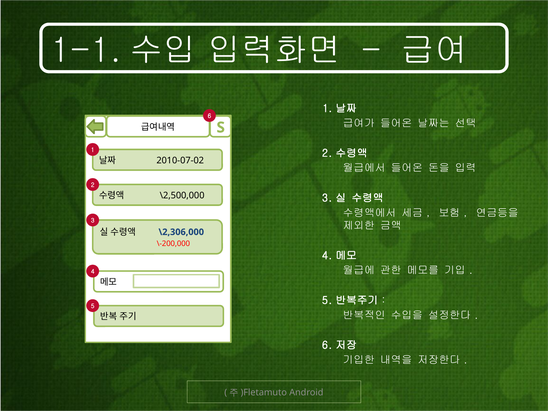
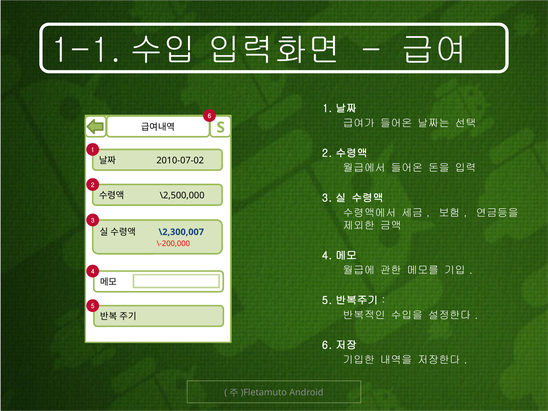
\2,306,000: \2,306,000 -> \2,300,007 (181, 232)
